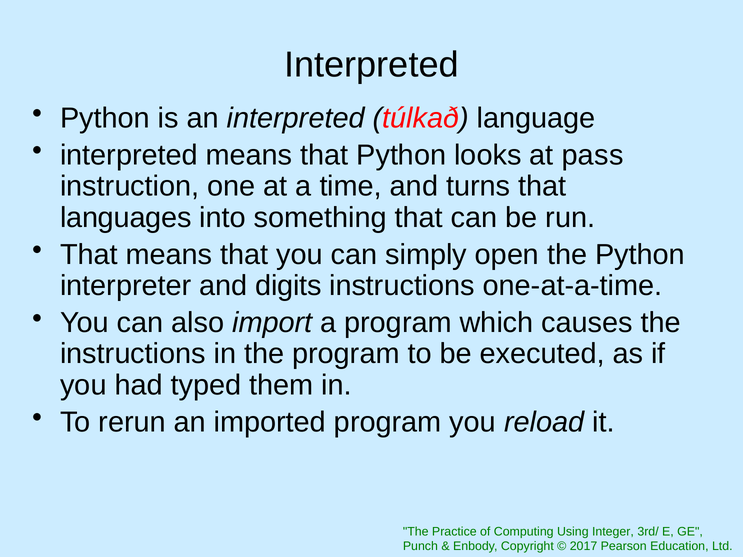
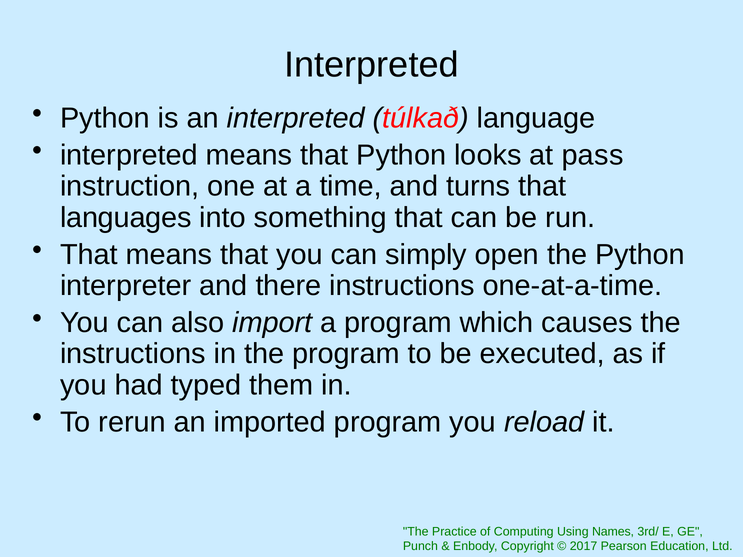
digits: digits -> there (288, 286)
Integer: Integer -> Names (613, 532)
